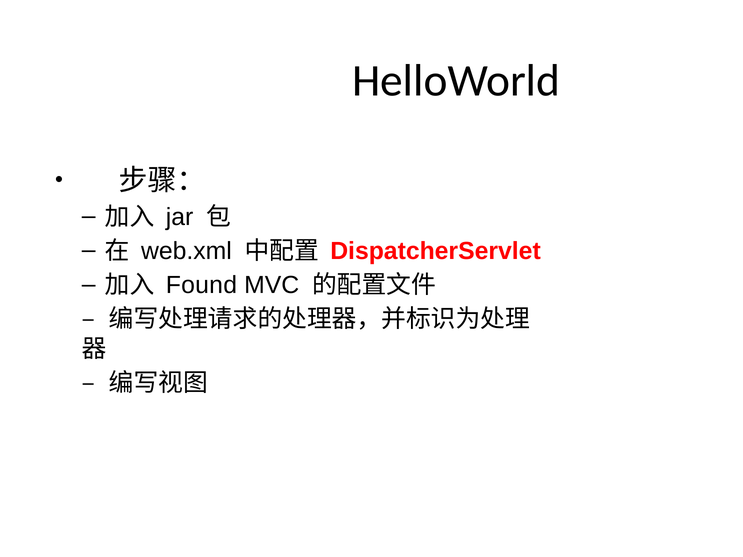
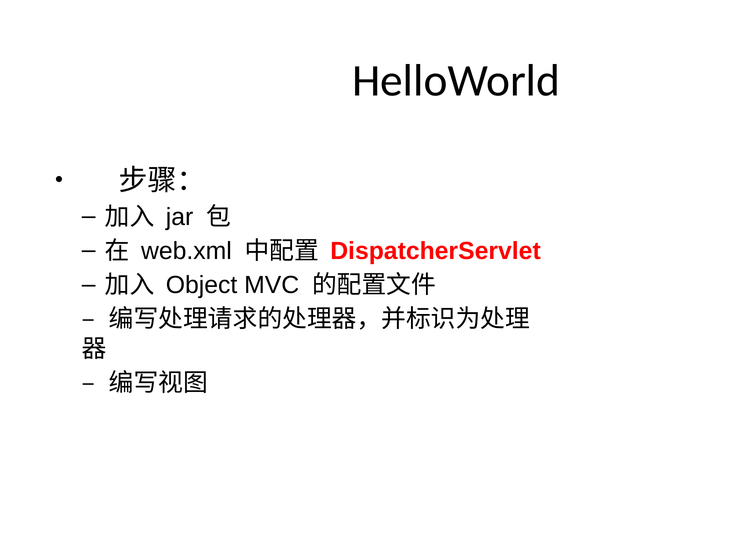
Found: Found -> Object (202, 285)
